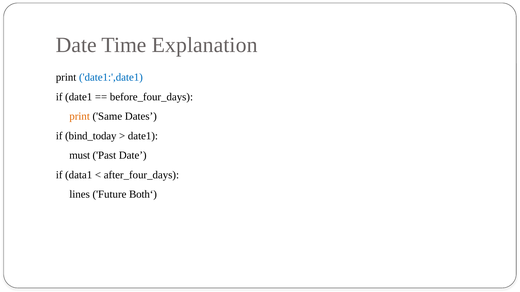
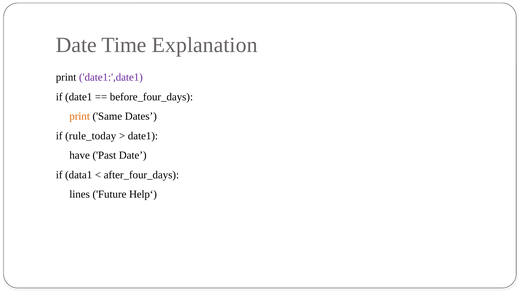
date1:',date1 colour: blue -> purple (111, 77)
bind_today: bind_today -> rule_today (91, 136)
must: must -> have (80, 156)
Both‘: Both‘ -> Help‘ (143, 195)
